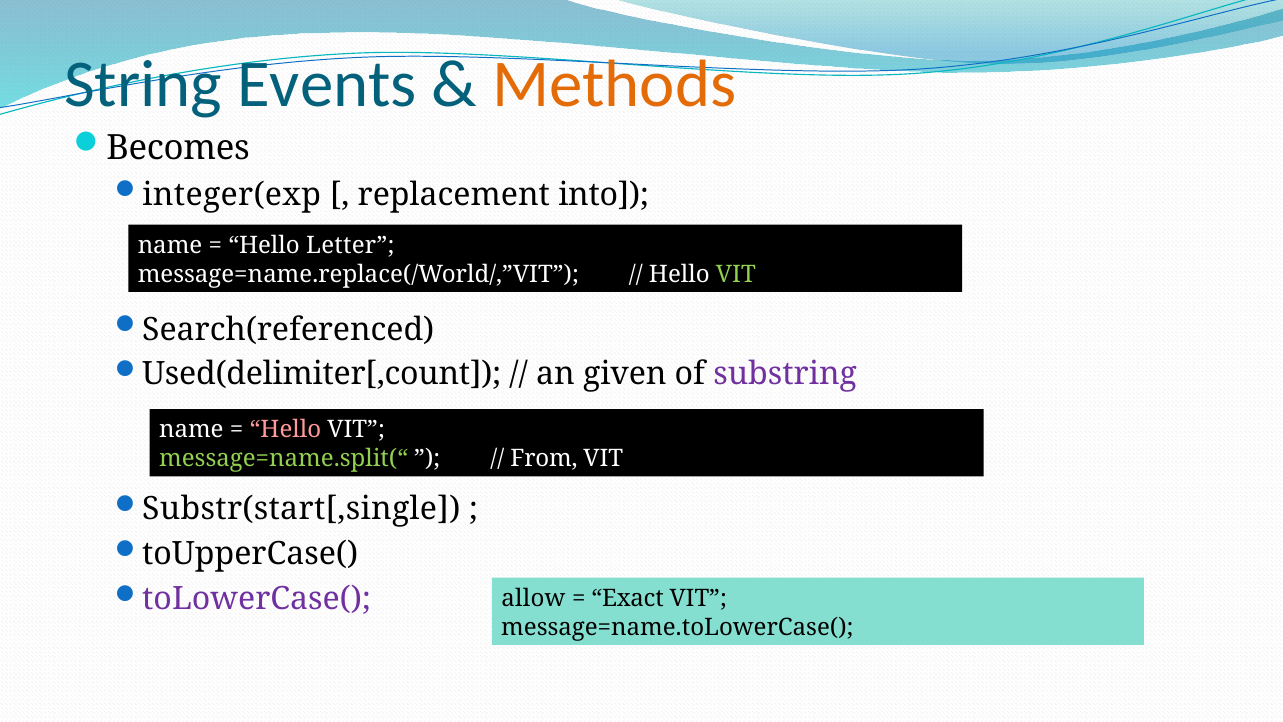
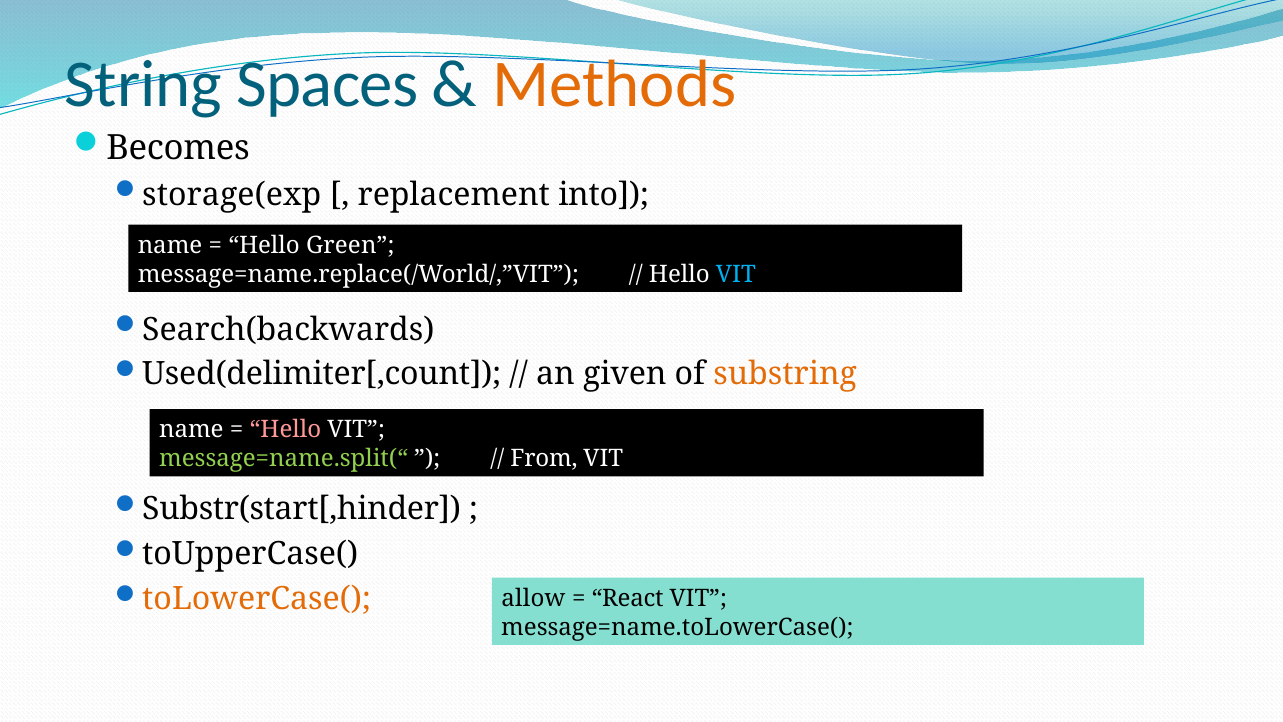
Events: Events -> Spaces (327, 85)
integer(exp: integer(exp -> storage(exp (232, 195)
Letter: Letter -> Green (350, 245)
VIT colour: light green -> light blue (736, 274)
Search(referenced: Search(referenced -> Search(backwards (288, 329)
substring colour: purple -> orange (785, 374)
Substr(start[,single: Substr(start[,single -> Substr(start[,hinder (302, 509)
toLowerCase( colour: purple -> orange (257, 599)
Exact: Exact -> React (628, 598)
